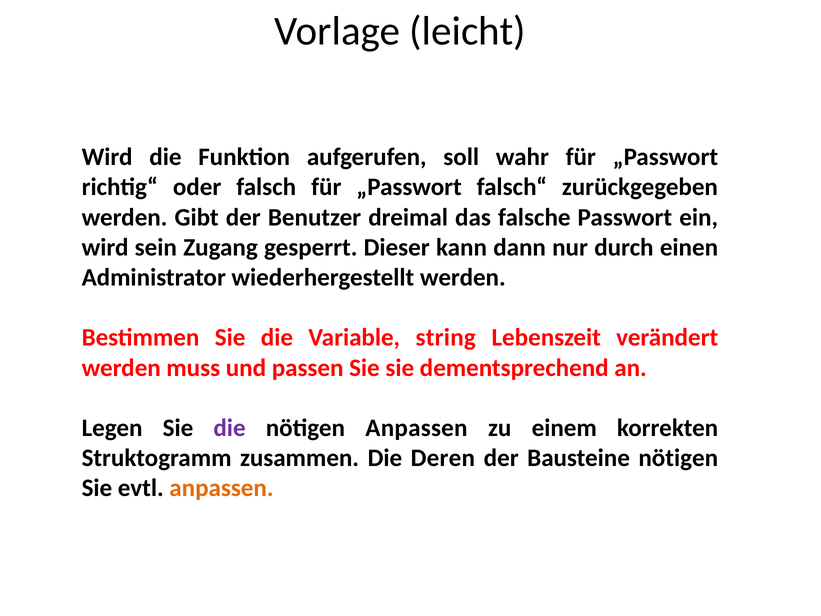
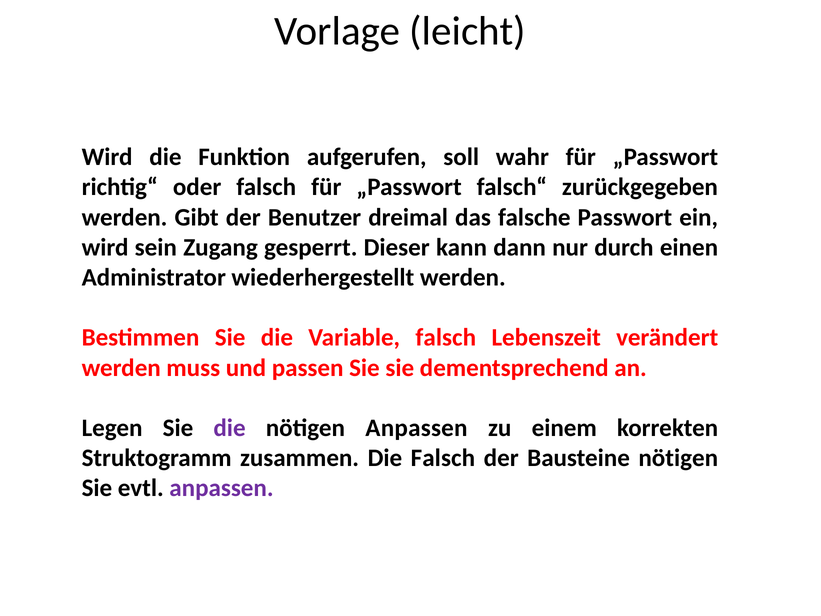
Variable string: string -> falsch (446, 338)
Die Deren: Deren -> Falsch (443, 458)
anpassen colour: orange -> purple (221, 488)
